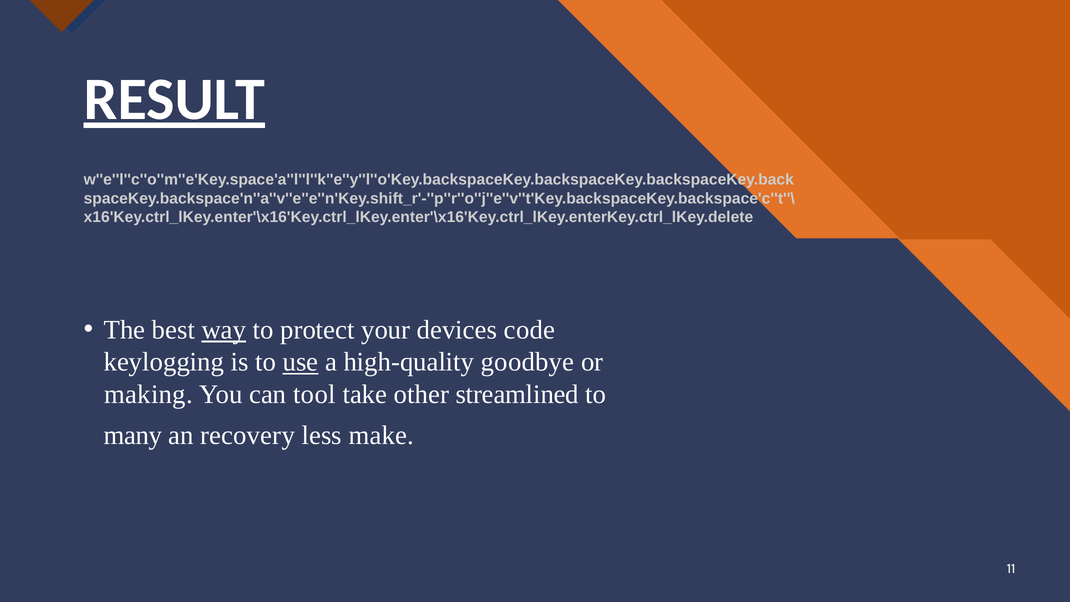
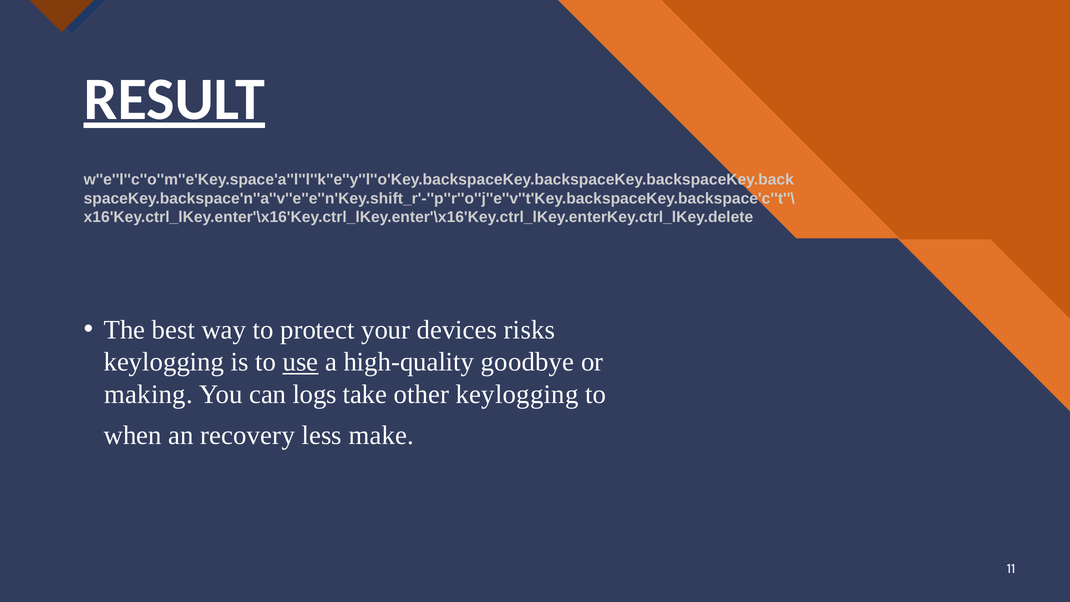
way underline: present -> none (224, 330)
code: code -> risks (530, 330)
tool: tool -> logs (315, 394)
other streamlined: streamlined -> keylogging (517, 394)
many: many -> when (133, 435)
